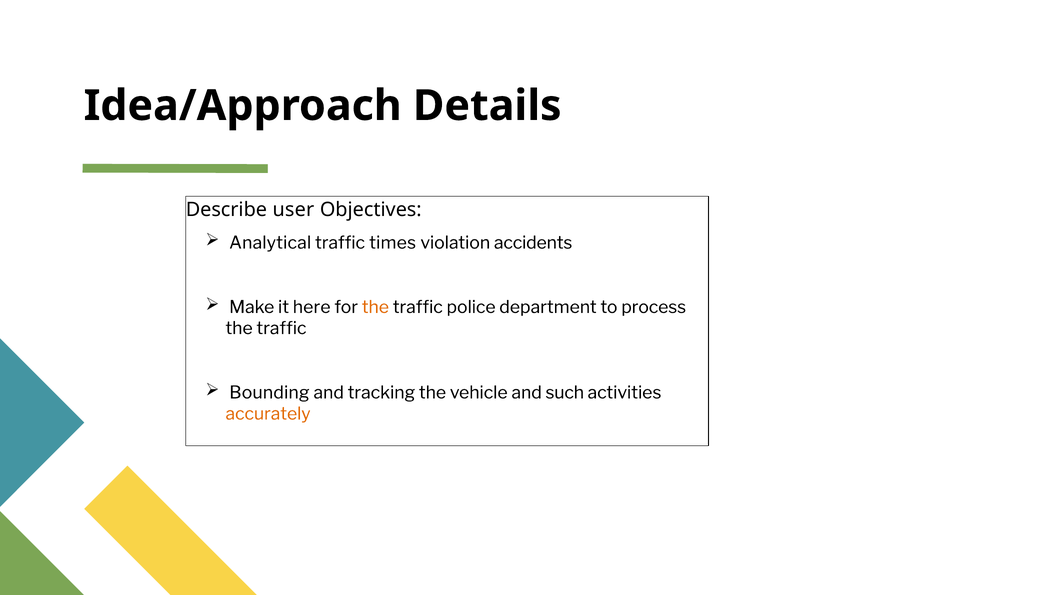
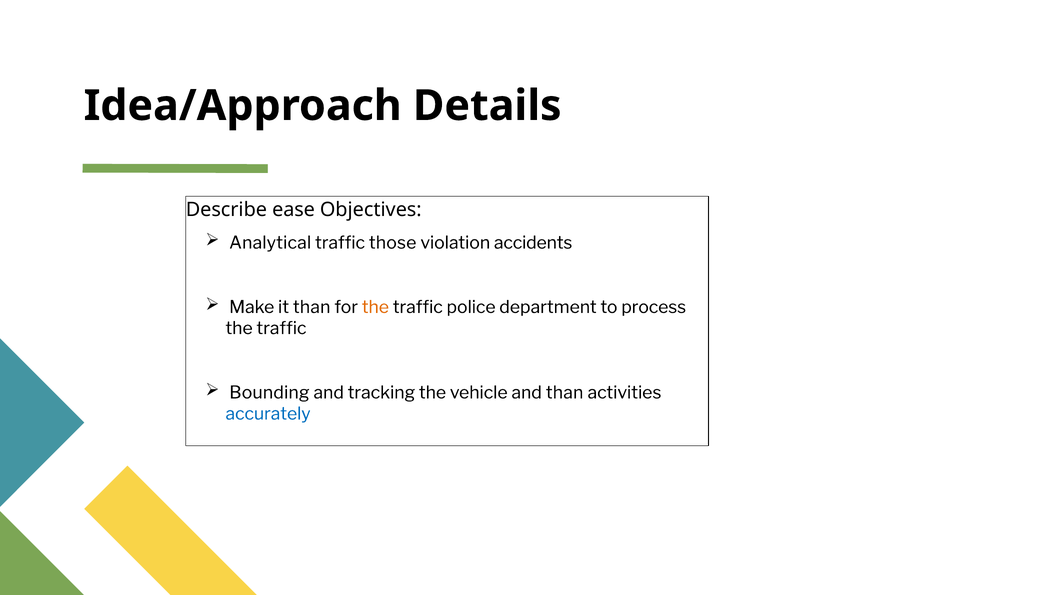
user: user -> ease (294, 210)
times: times -> those (393, 243)
it here: here -> than (312, 307)
and such: such -> than (565, 393)
accurately colour: orange -> blue (268, 414)
